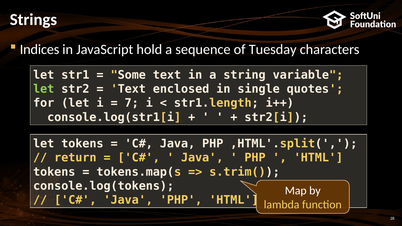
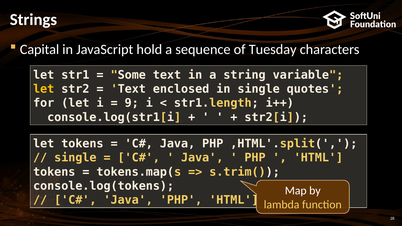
Indices: Indices -> Capital (40, 50)
let colour: light green -> yellow (44, 89)
7: 7 -> 9 (132, 103)
return: return -> single (75, 158)
